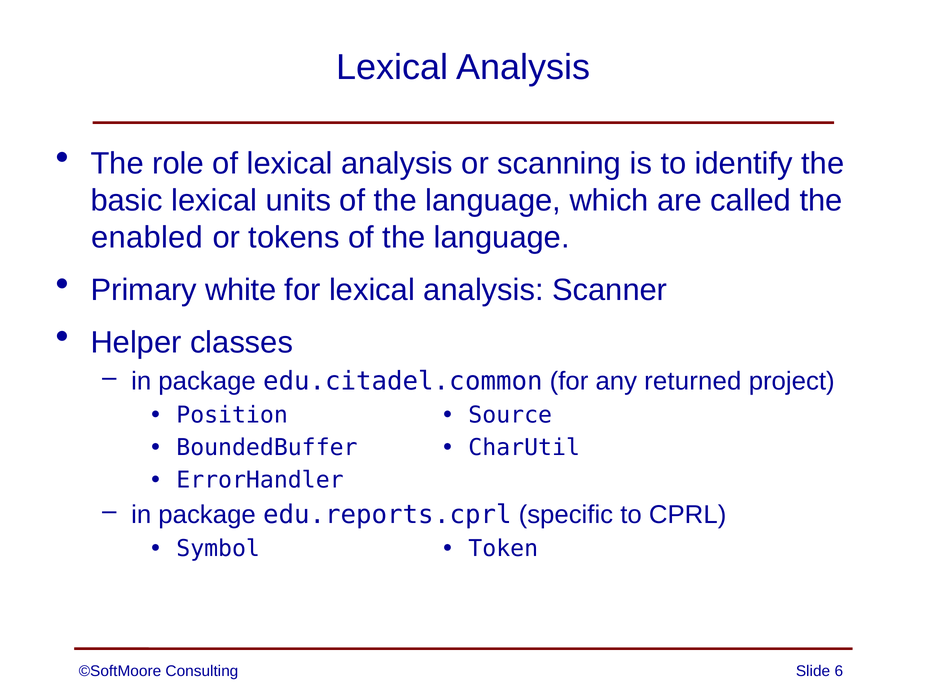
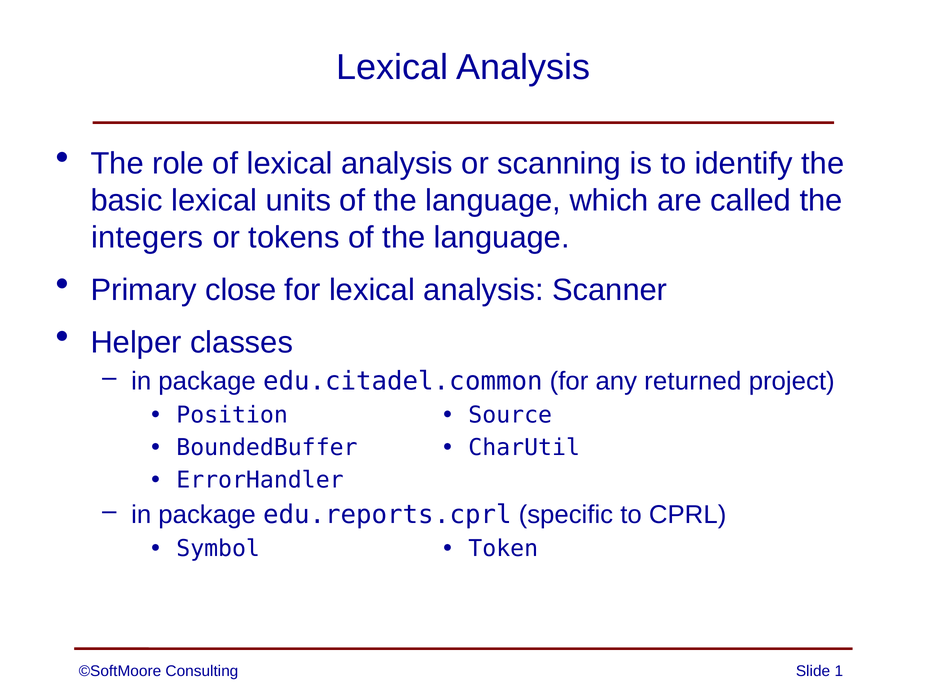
enabled: enabled -> integers (147, 238)
white: white -> close (241, 290)
6: 6 -> 1 (839, 672)
